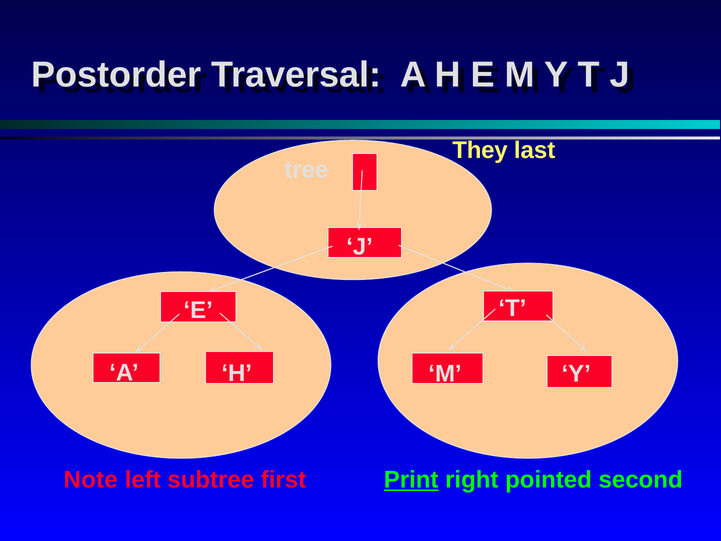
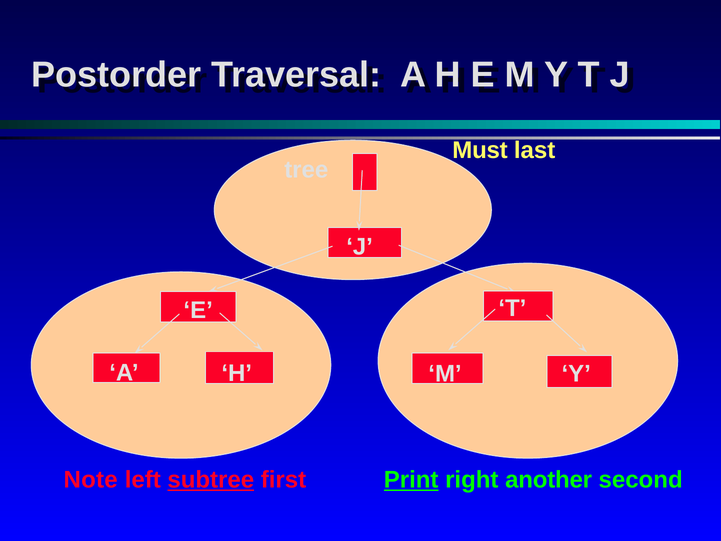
They: They -> Must (480, 150)
subtree underline: none -> present (211, 480)
pointed: pointed -> another (549, 480)
